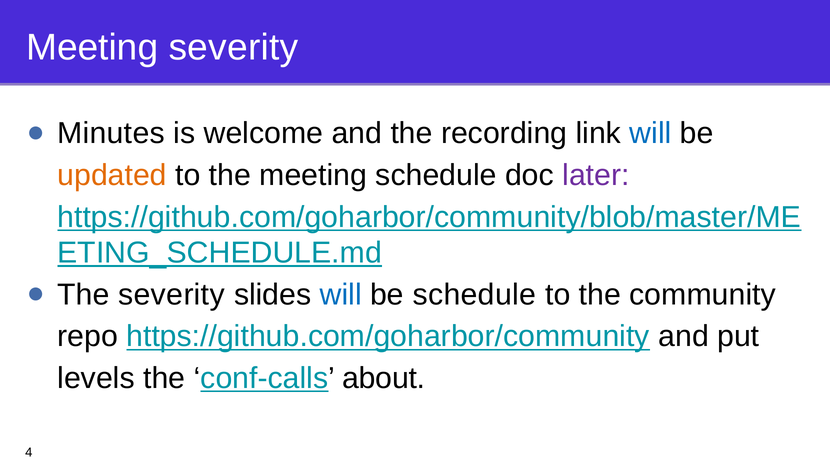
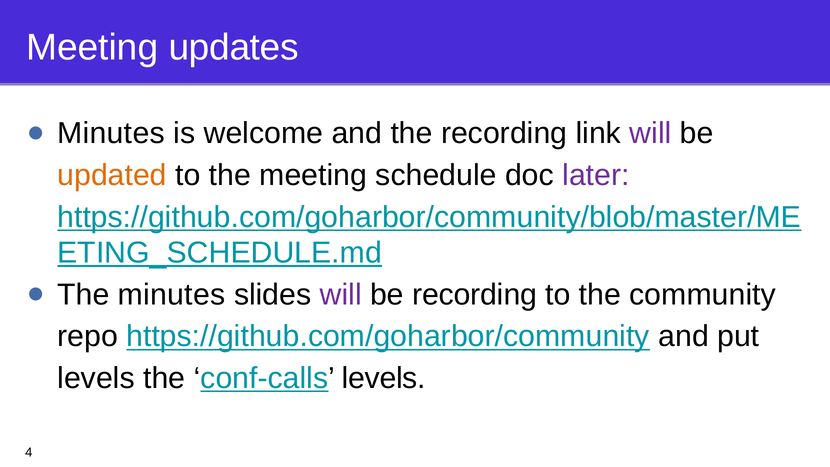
Meeting severity: severity -> updates (234, 48)
will colour: blue -> purple (650, 133)
The severity: severity -> minutes (172, 294)
will colour: blue -> purple (341, 294)
be schedule: schedule -> recording (475, 294)
conf-calls about: about -> levels (384, 378)
